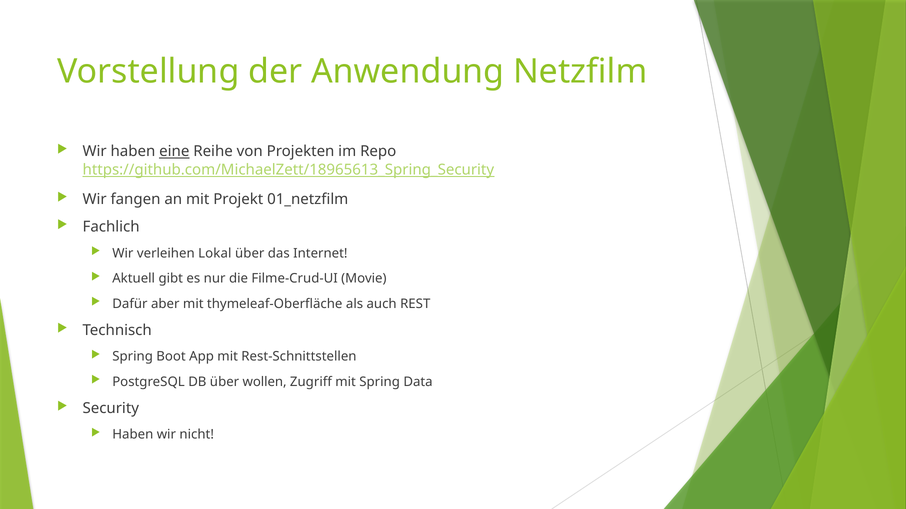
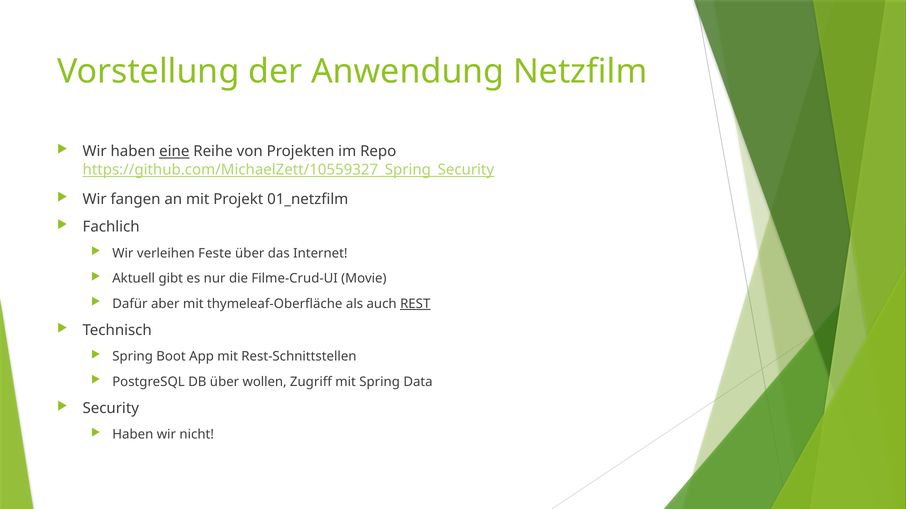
https://github.com/MichaelZett/18965613_Spring_Security: https://github.com/MichaelZett/18965613_Spring_Security -> https://github.com/MichaelZett/10559327_Spring_Security (288, 170)
Lokal: Lokal -> Feste (215, 254)
REST underline: none -> present (415, 304)
